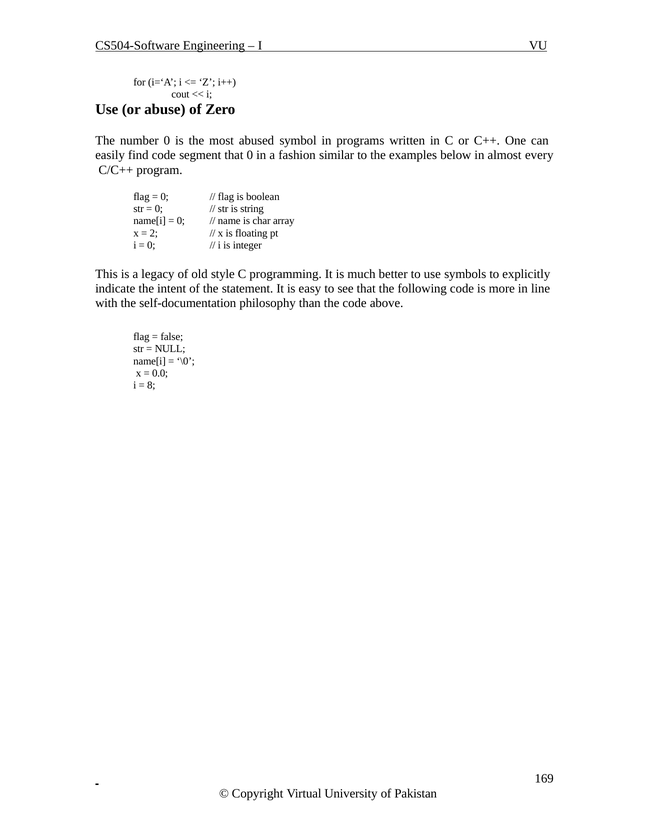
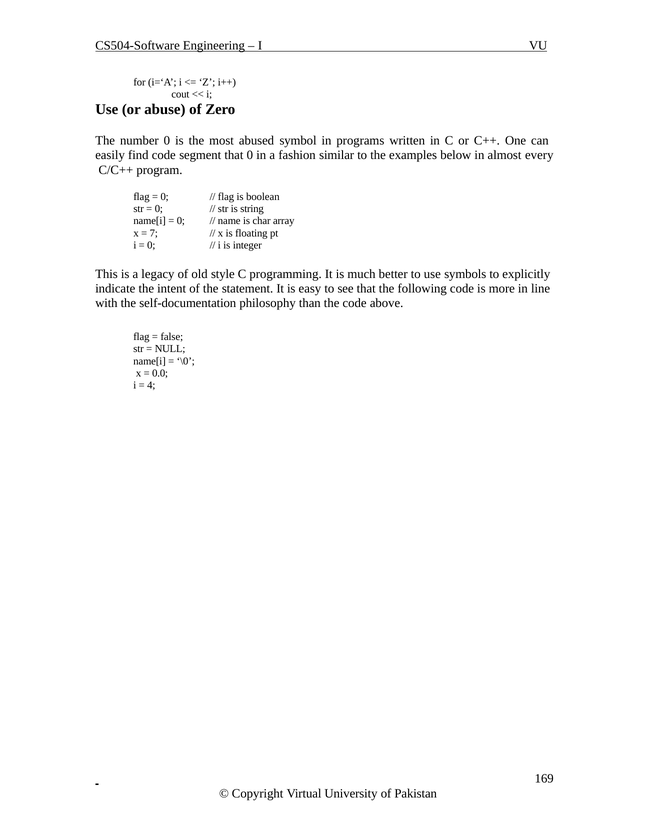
2: 2 -> 7 (154, 233)
8: 8 -> 4 (151, 385)
